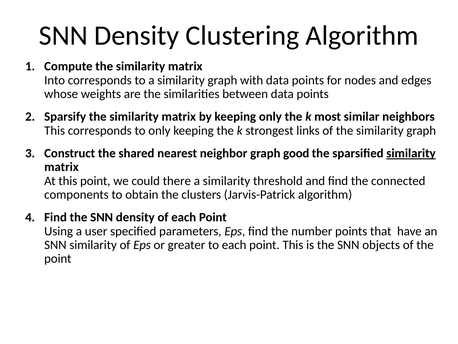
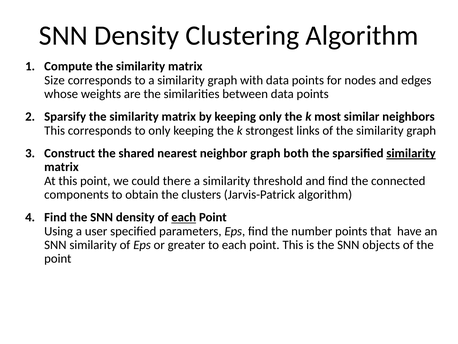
Into: Into -> Size (55, 80)
good: good -> both (296, 153)
each underline: none -> present (184, 217)
